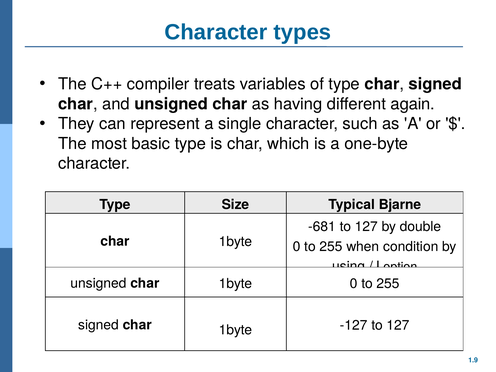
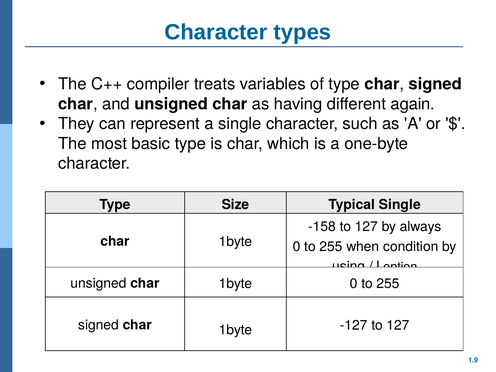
Typical Bjarne: Bjarne -> Single (400, 205)
-681: -681 -> -158 (322, 227)
double: double -> always (421, 227)
